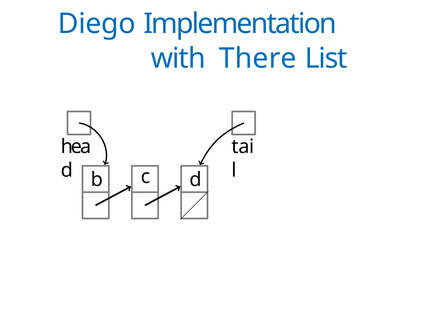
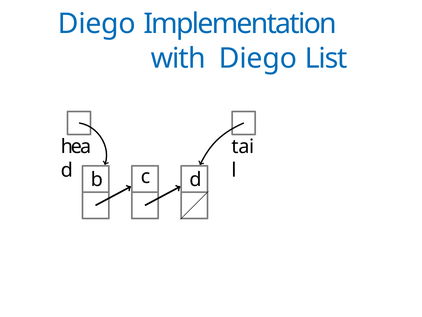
with There: There -> Diego (258, 58)
